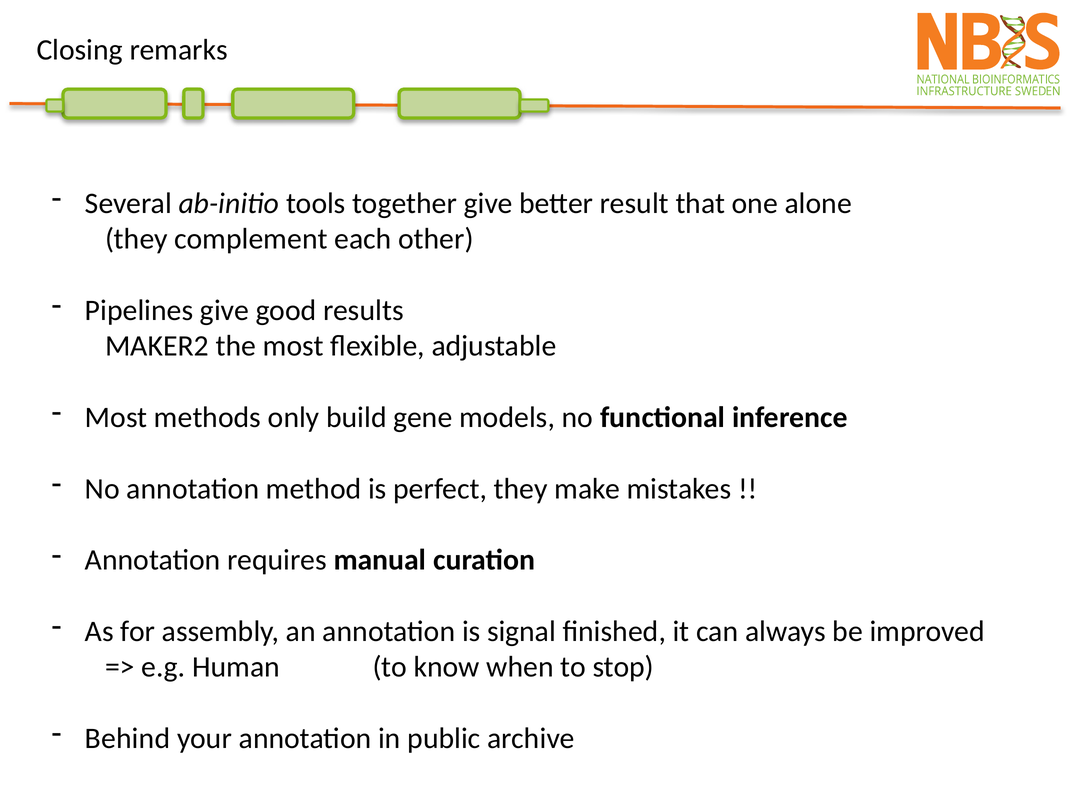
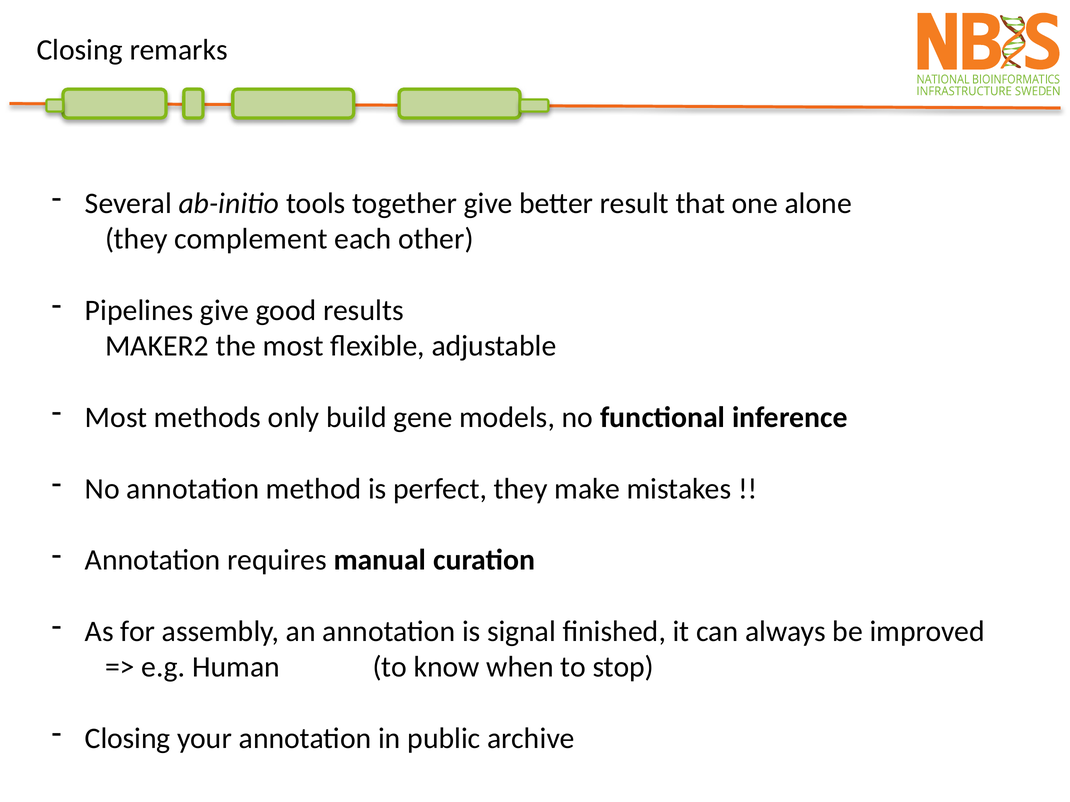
Behind: Behind -> Closing (128, 739)
